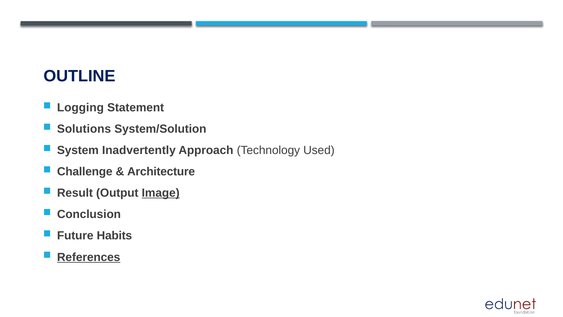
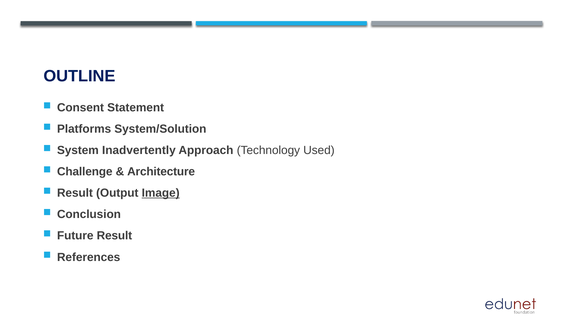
Logging: Logging -> Consent (80, 107)
Solutions: Solutions -> Platforms (84, 129)
Future Habits: Habits -> Result (114, 236)
References underline: present -> none (89, 257)
